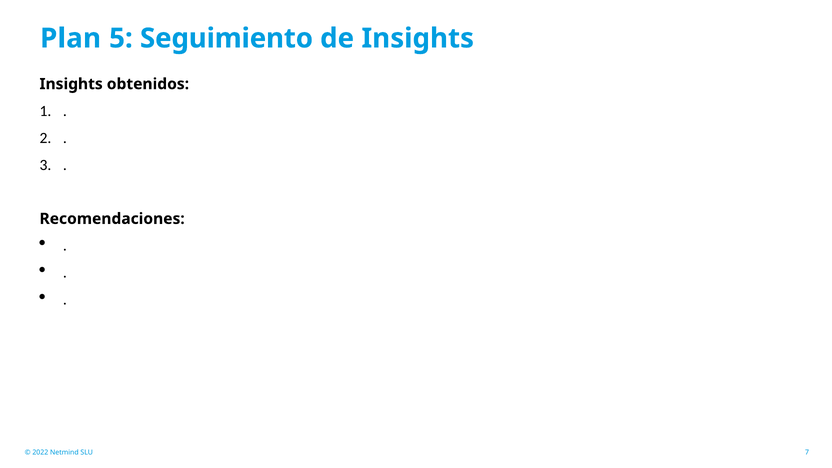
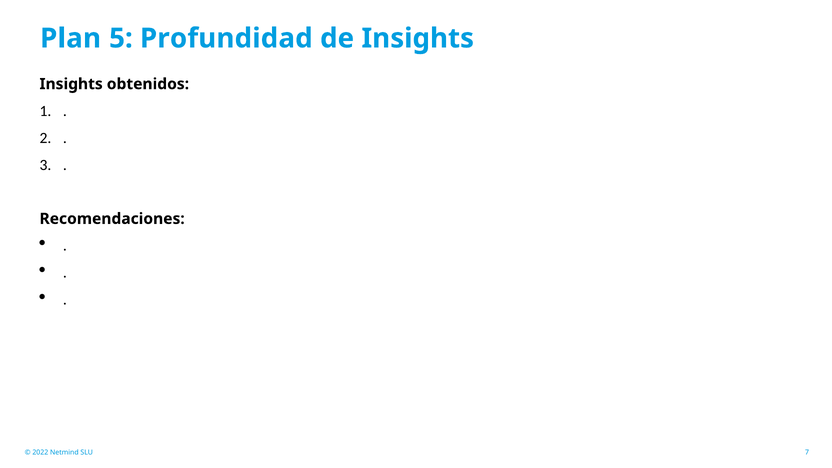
Seguimiento: Seguimiento -> Profundidad (226, 38)
